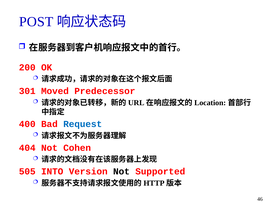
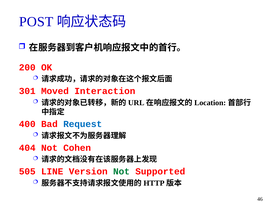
Predecessor: Predecessor -> Interaction (105, 91)
INTO: INTO -> LINE (52, 171)
Not colour: black -> green (121, 171)
